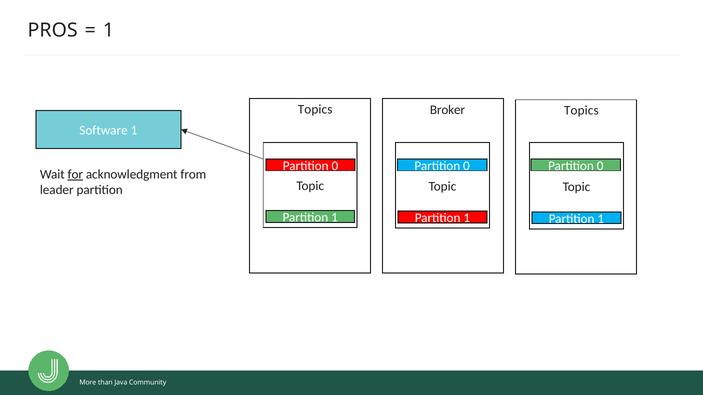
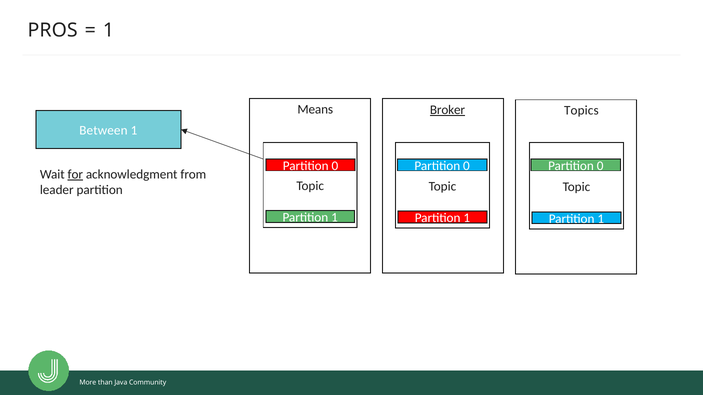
Topics: Topics -> Means (315, 109)
Broker underline: none -> present (447, 110)
Software: Software -> Between (103, 130)
